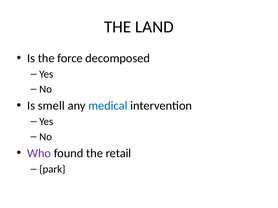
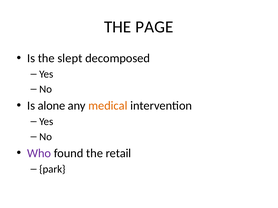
LAND: LAND -> PAGE (154, 27)
force: force -> slept (70, 58)
smell: smell -> alone (51, 106)
medical colour: blue -> orange (108, 106)
